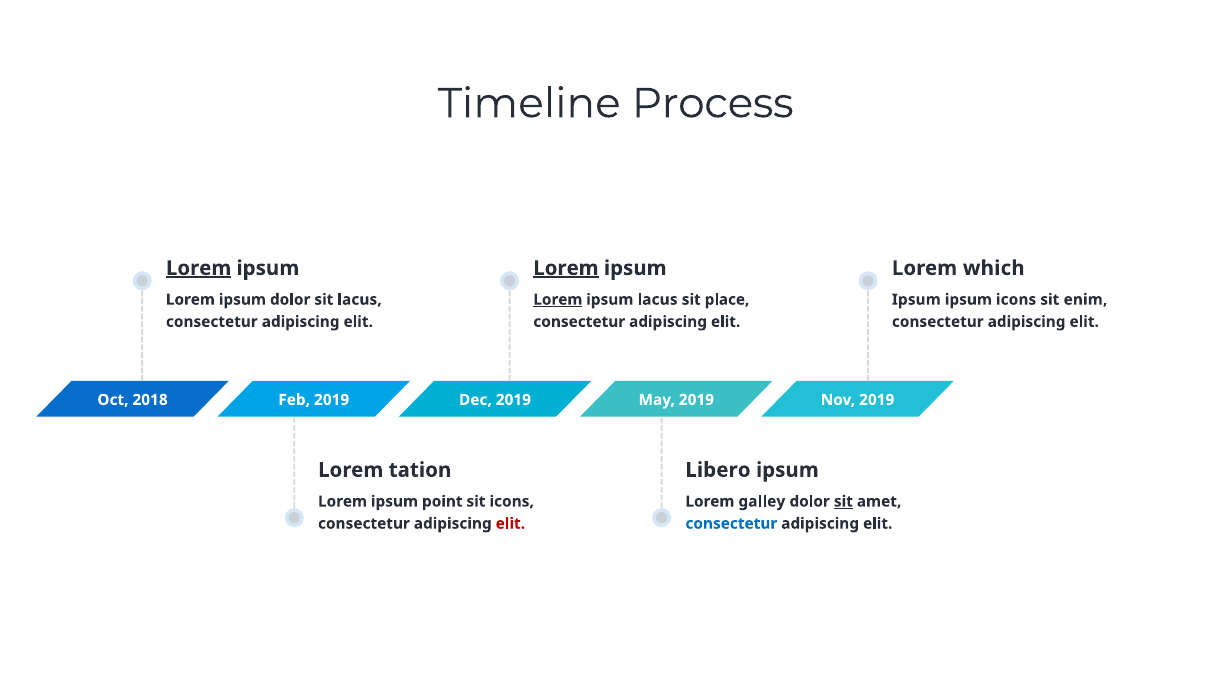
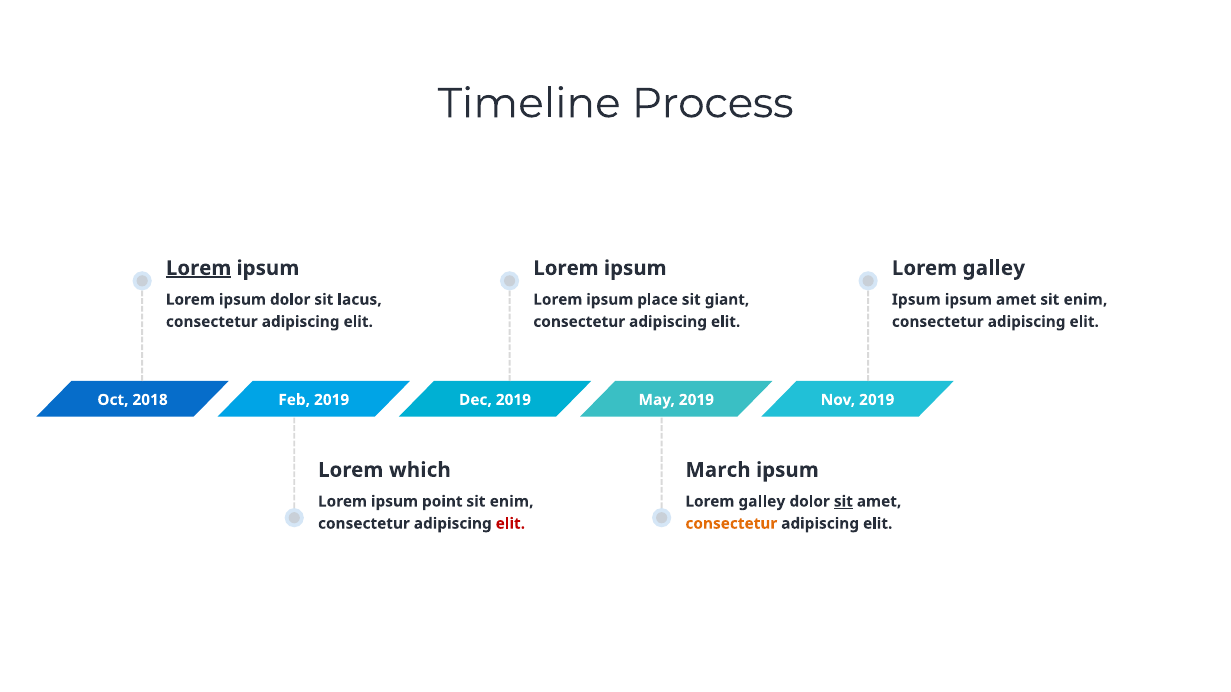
Lorem underline: present -> none (566, 268)
which: which -> galley (994, 268)
Lorem underline: present -> none (558, 300)
ipsum lacus: lacus -> place (658, 300)
place: place -> giant (727, 300)
ipsum icons: icons -> amet (1016, 300)
tation: tation -> which (420, 470)
Libero: Libero -> March (718, 470)
icons: icons -> enim (512, 502)
consectetur colour: blue -> orange (731, 524)
